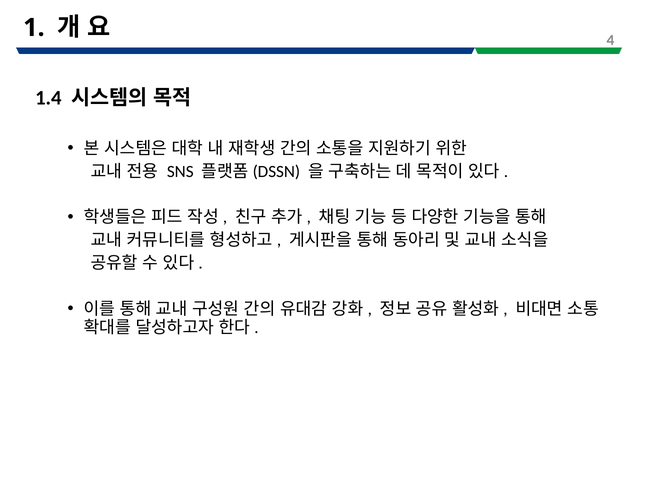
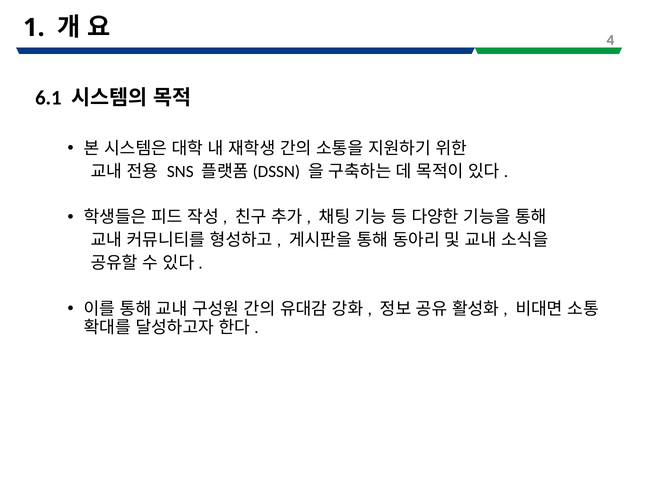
1.4: 1.4 -> 6.1 (48, 98)
